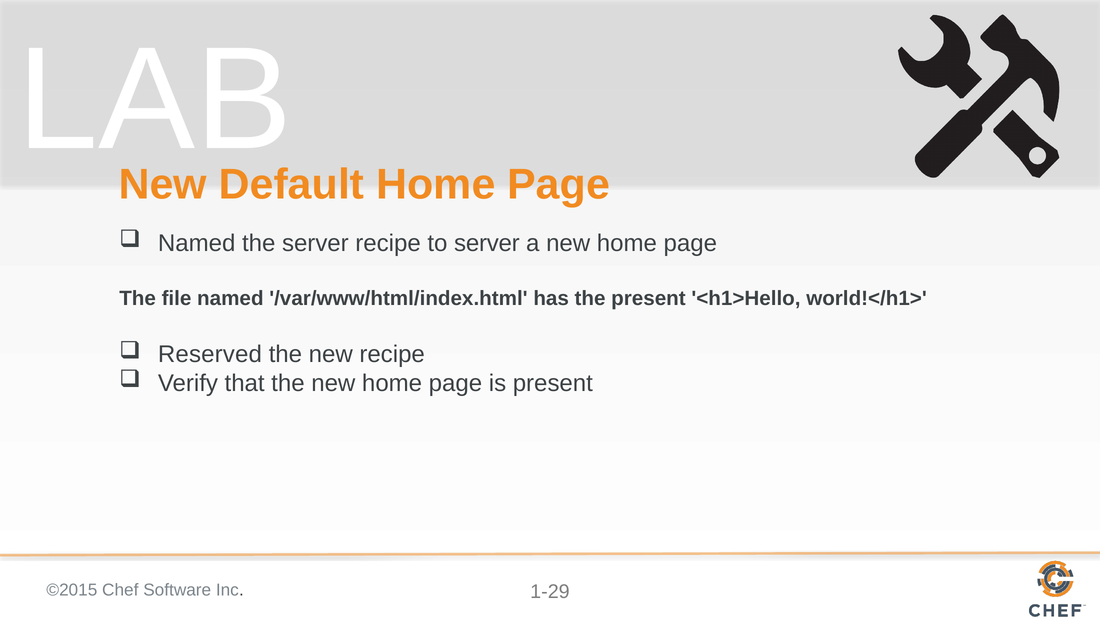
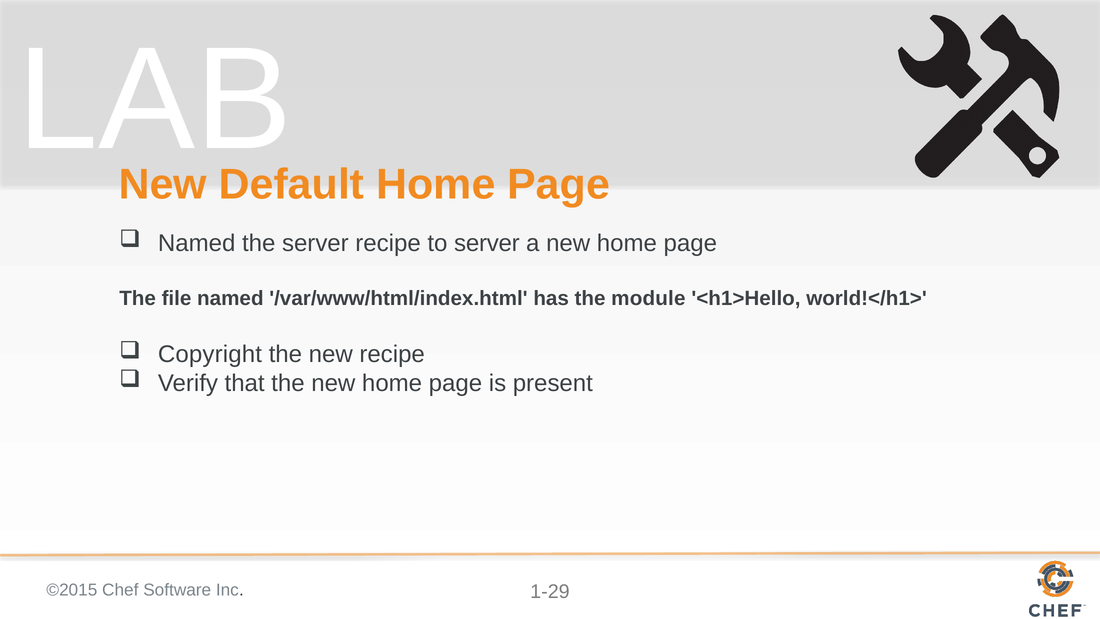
the present: present -> module (648, 298)
Reserved: Reserved -> Copyright (210, 354)
